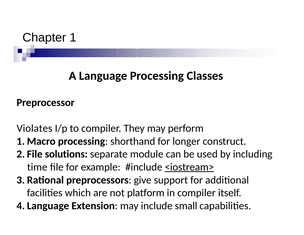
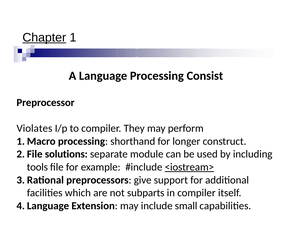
Chapter underline: none -> present (44, 38)
Classes: Classes -> Consist (205, 76)
time: time -> tools (37, 167)
platform: platform -> subparts (146, 193)
